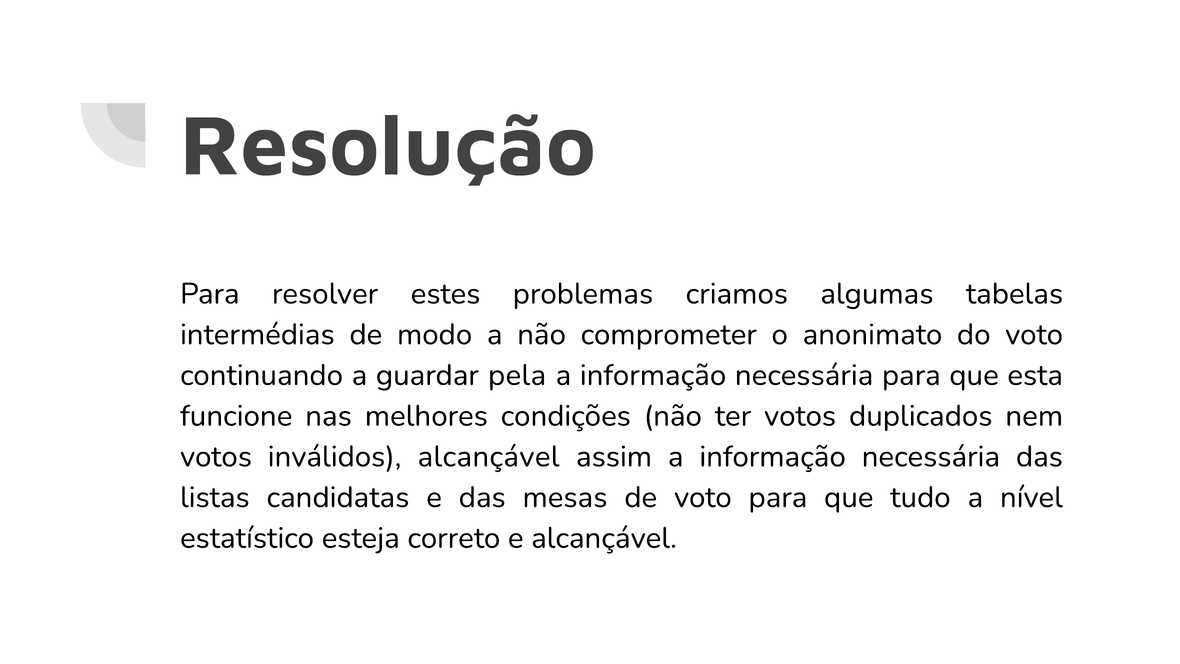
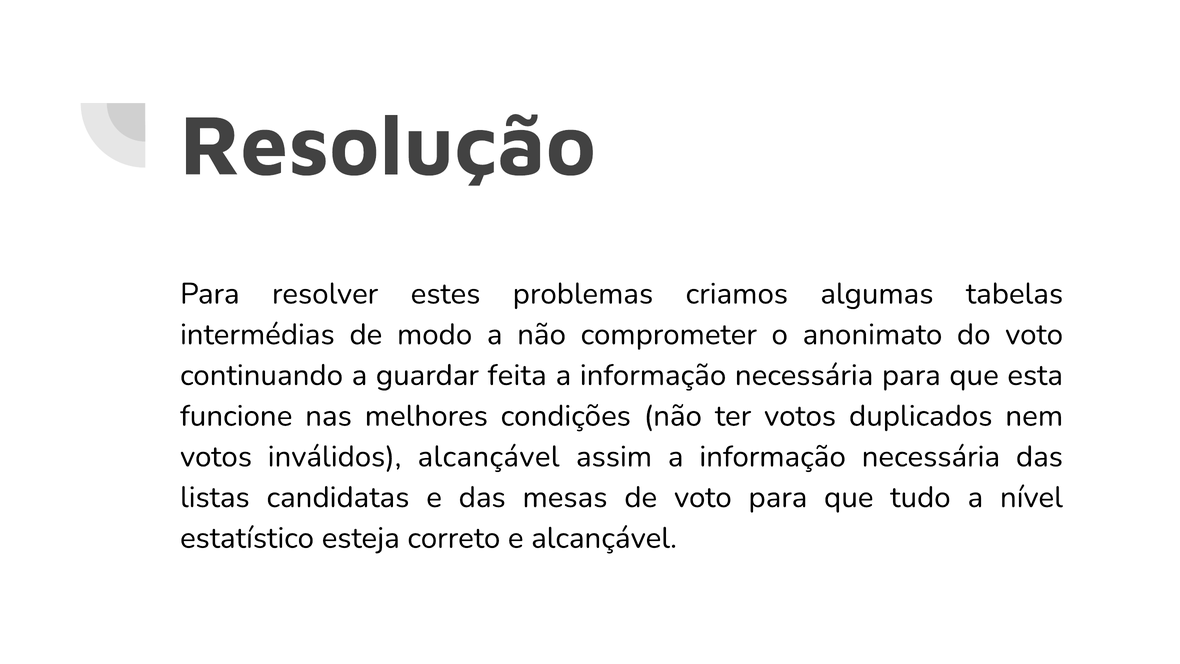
pela: pela -> feita (517, 375)
